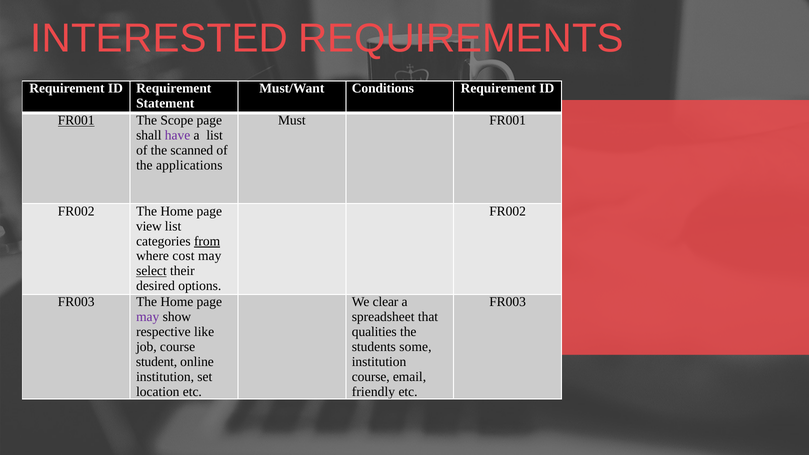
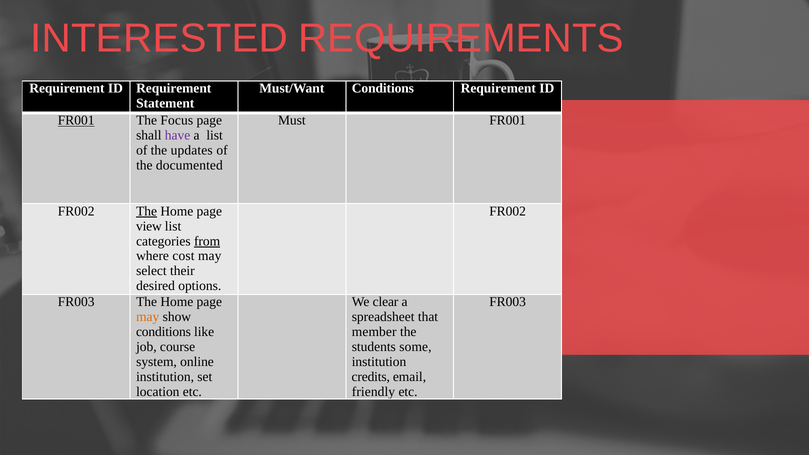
Scope: Scope -> Focus (177, 120)
scanned: scanned -> updates (192, 150)
applications: applications -> documented (189, 165)
The underline: none -> present (147, 211)
select underline: present -> none (151, 271)
may colour: purple -> orange (148, 317)
respective: respective -> conditions (163, 332)
qualities: qualities -> member (374, 332)
student: student -> system (156, 362)
course: course -> credits (371, 377)
